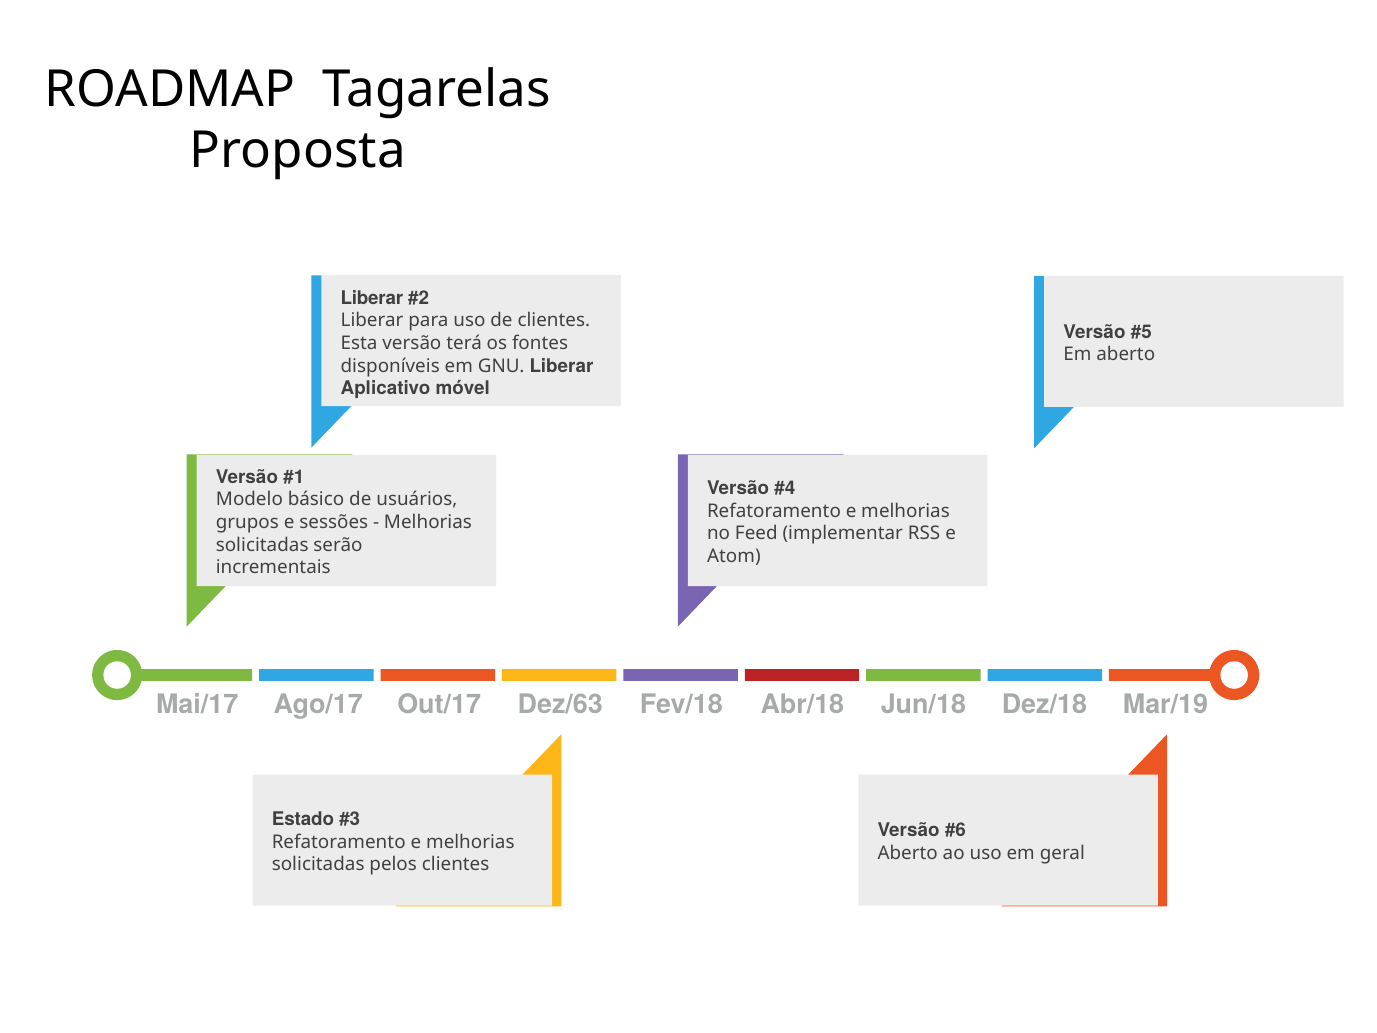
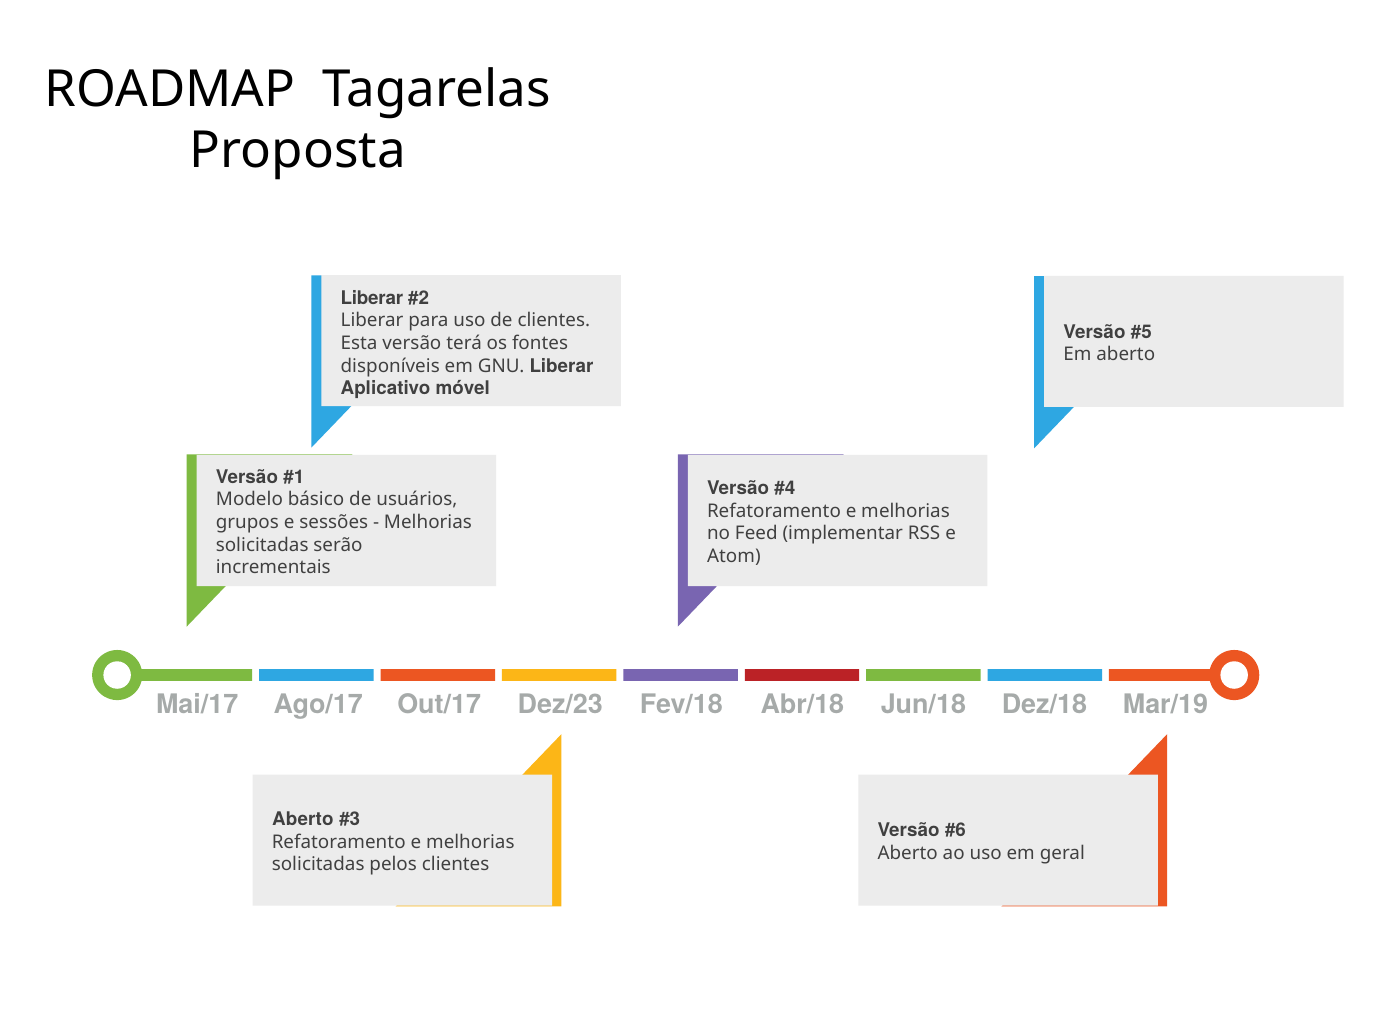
Dez/63: Dez/63 -> Dez/23 (560, 704)
Estado: Estado -> Aberto (303, 819)
